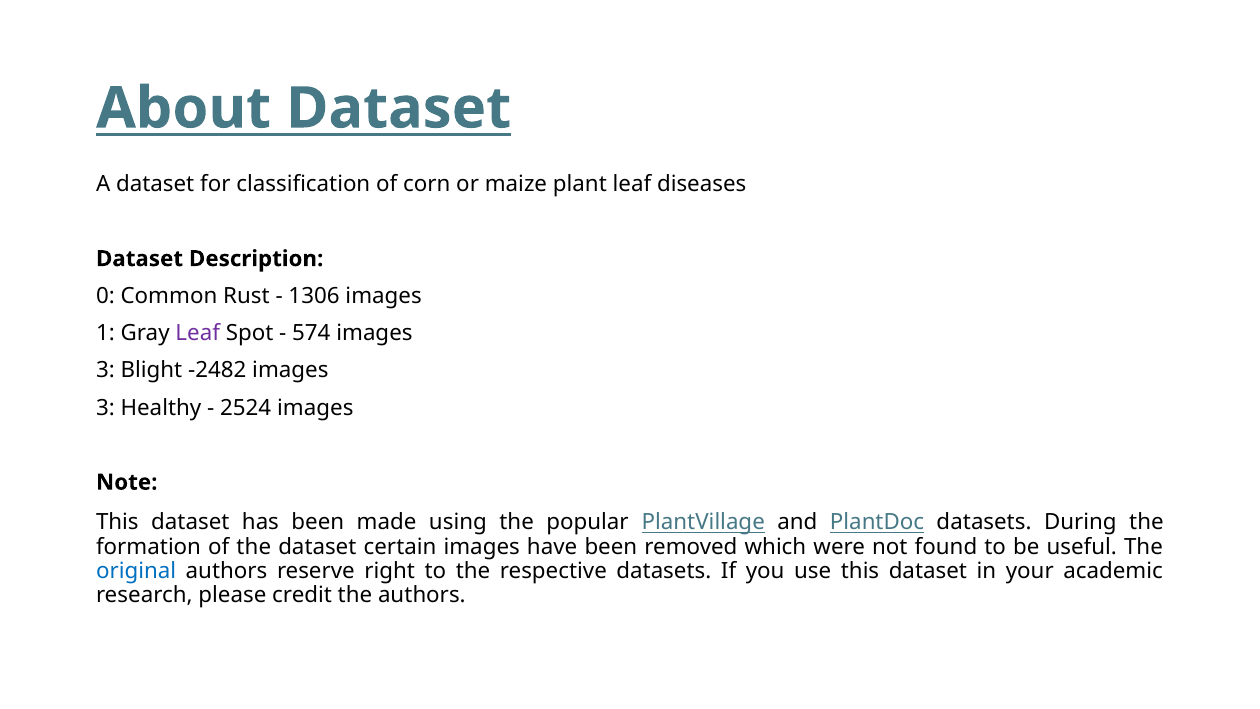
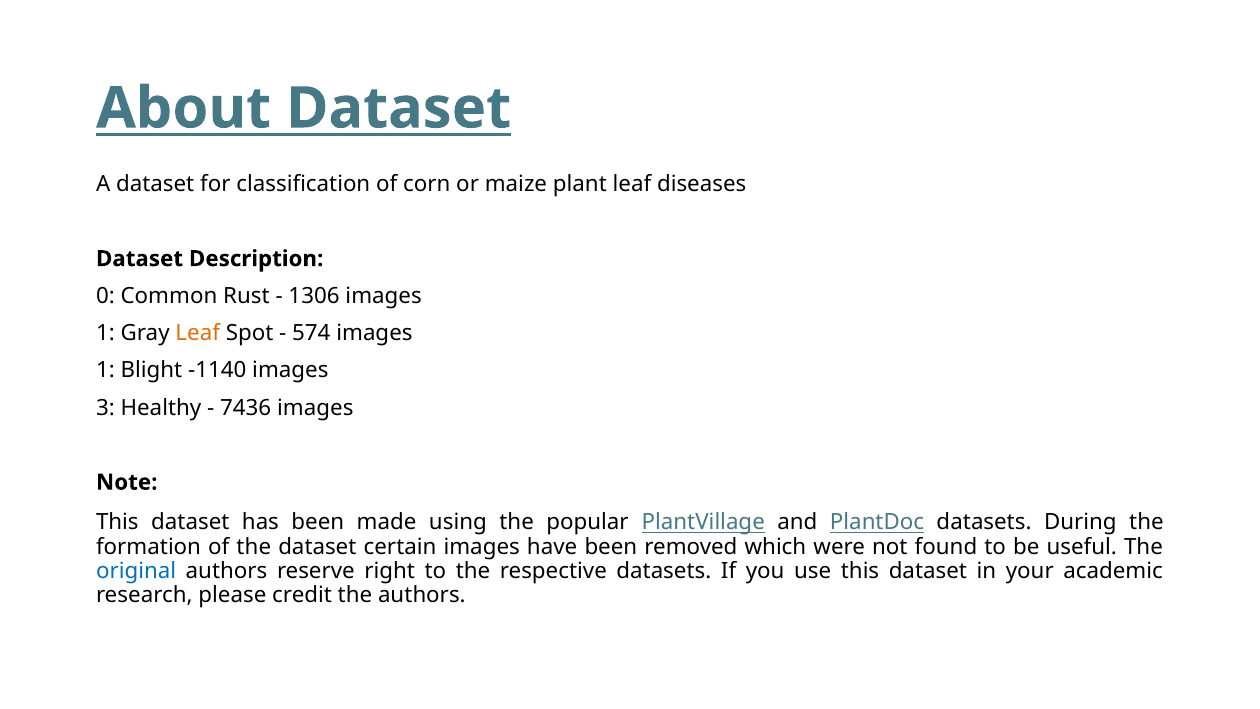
Leaf colour: purple -> orange (198, 333)
3: 3 -> 1 (105, 370)
-2482: -2482 -> -1140 (217, 370)
2524: 2524 -> 7436 (246, 408)
